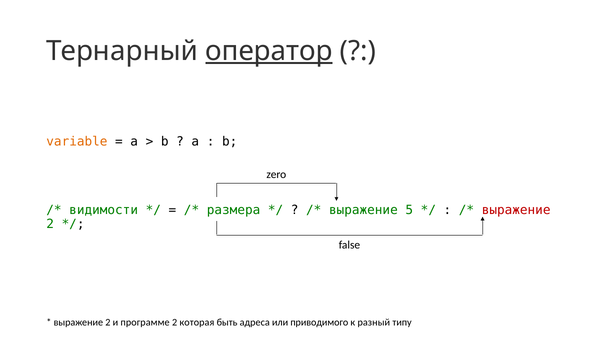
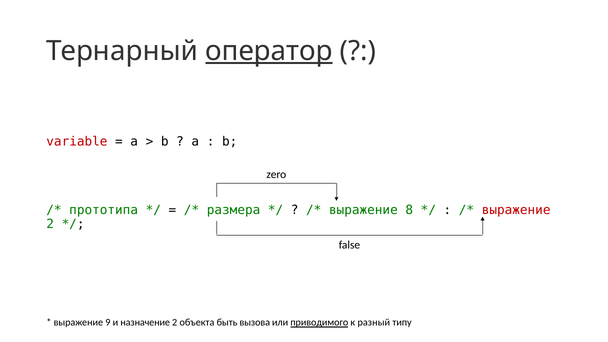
variable colour: orange -> red (77, 142)
видимости: видимости -> прототипа (104, 210)
5: 5 -> 8 (409, 210)
2: 2 -> 9 (108, 323)
программе: программе -> назначение (145, 323)
которая: которая -> объекта (197, 323)
адреса: адреса -> вызова (255, 323)
приводимого underline: none -> present (319, 323)
